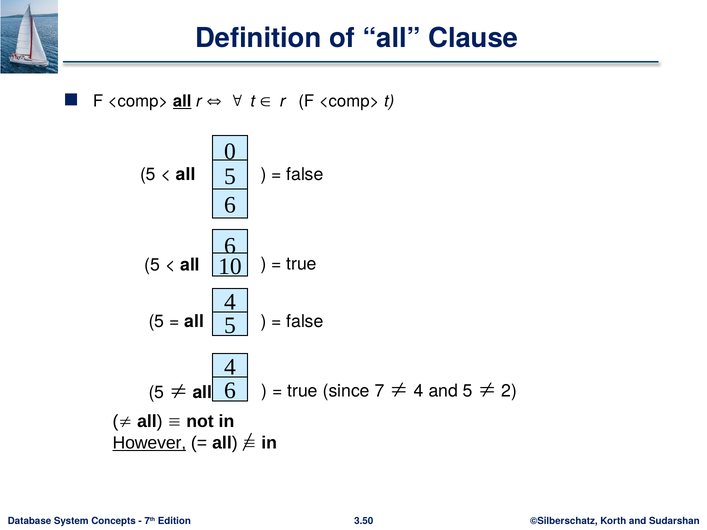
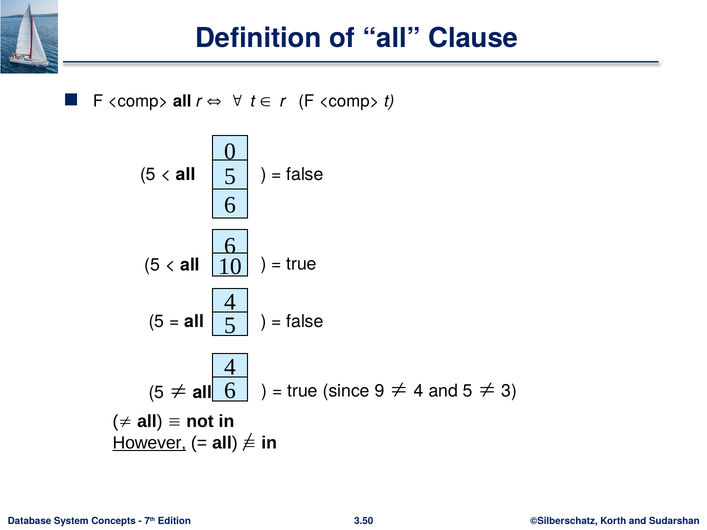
all underline: present -> none (182, 101)
7: 7 -> 9 (379, 391)
2: 2 -> 3 (509, 391)
